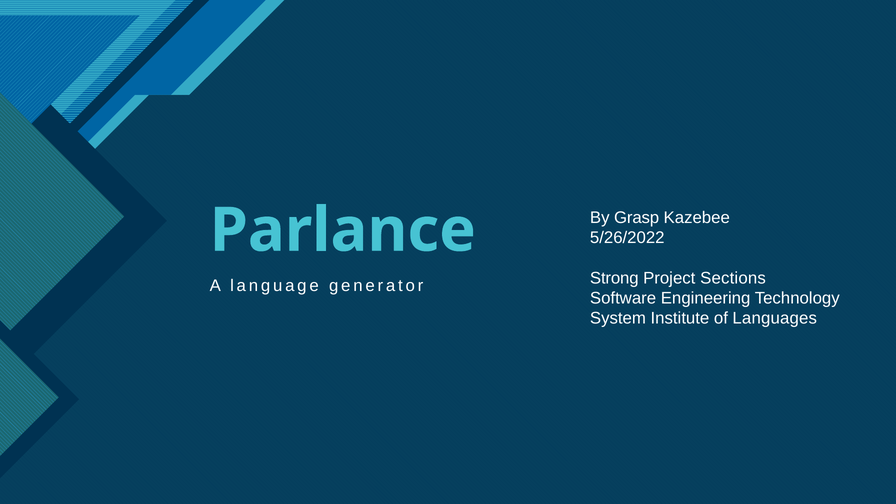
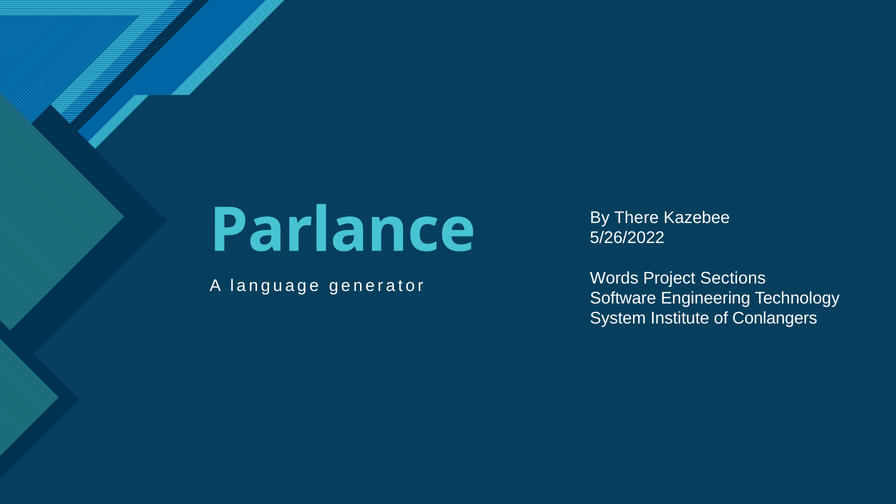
Grasp: Grasp -> There (636, 218)
Strong: Strong -> Words (614, 278)
Languages: Languages -> Conlangers (775, 318)
